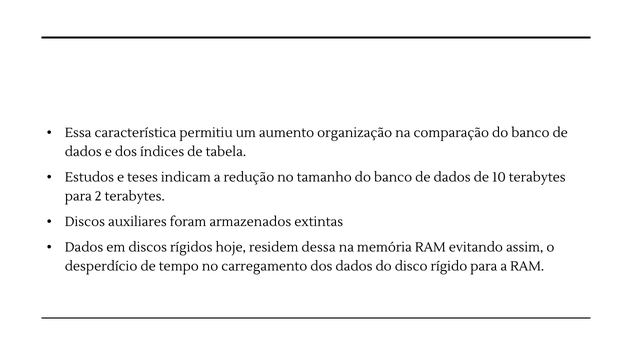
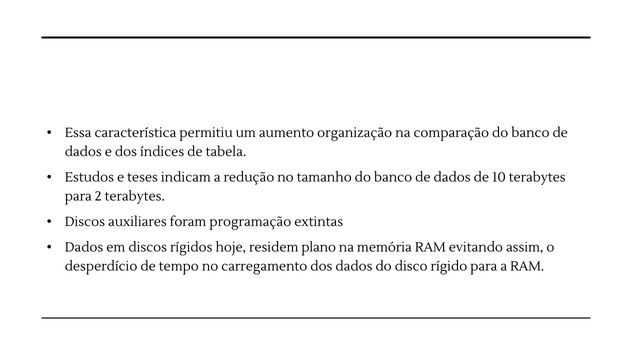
armazenados: armazenados -> programação (250, 222)
dessa: dessa -> plano (319, 248)
